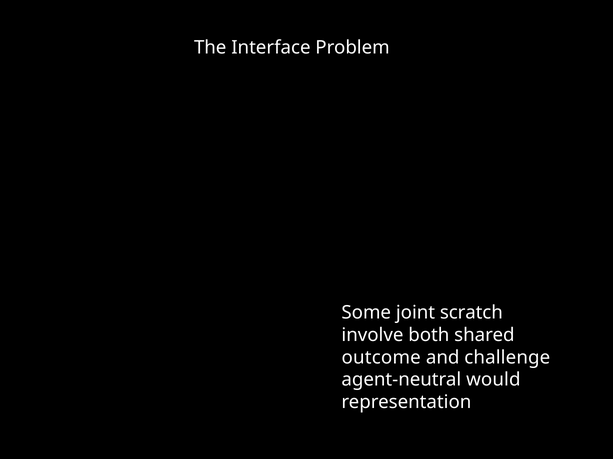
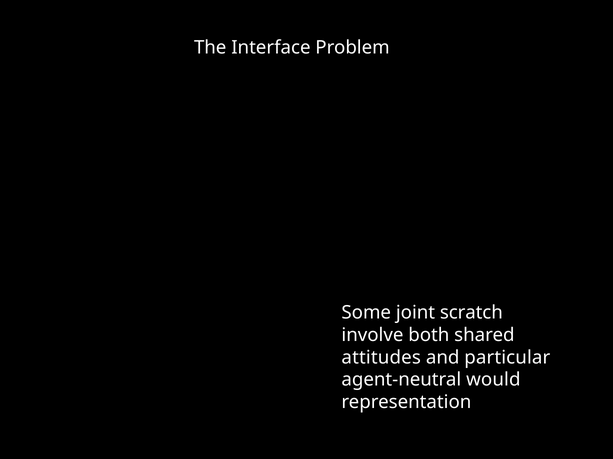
outcome: outcome -> attitudes (381, 358)
challenge: challenge -> particular (507, 358)
